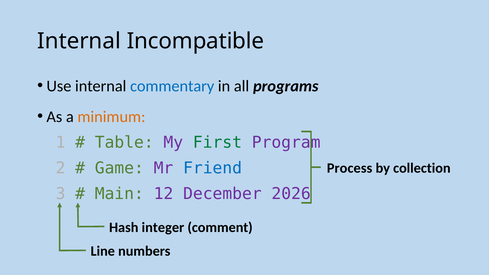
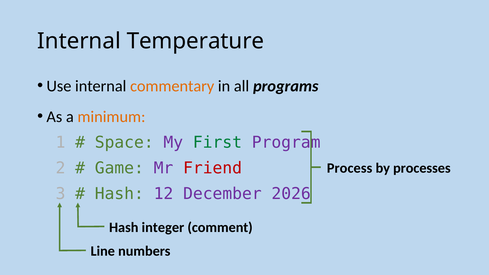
Incompatible: Incompatible -> Temperature (195, 41)
commentary colour: blue -> orange (172, 86)
Table: Table -> Space (124, 142)
Friend colour: blue -> red (213, 168)
collection: collection -> processes (422, 168)
Main: Main -> Hash (119, 194)
